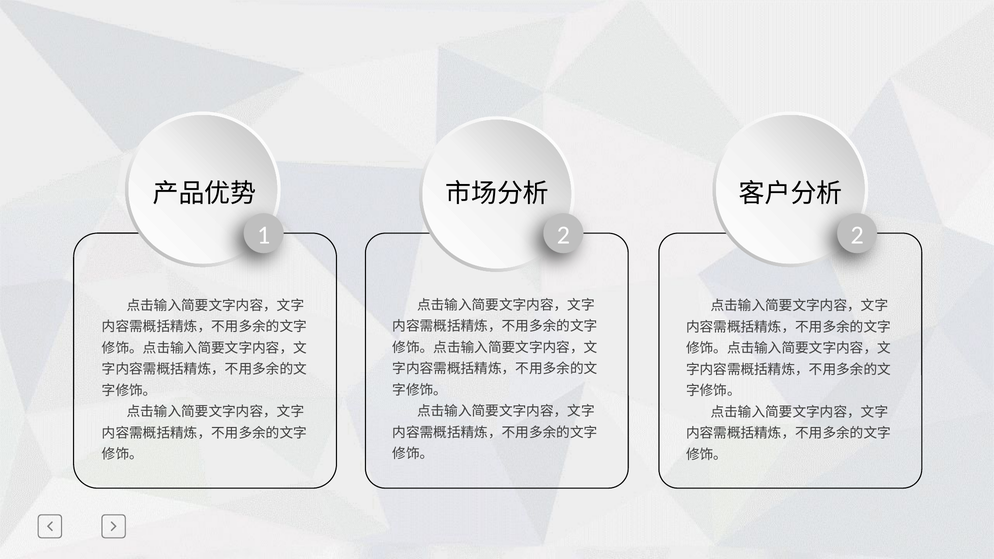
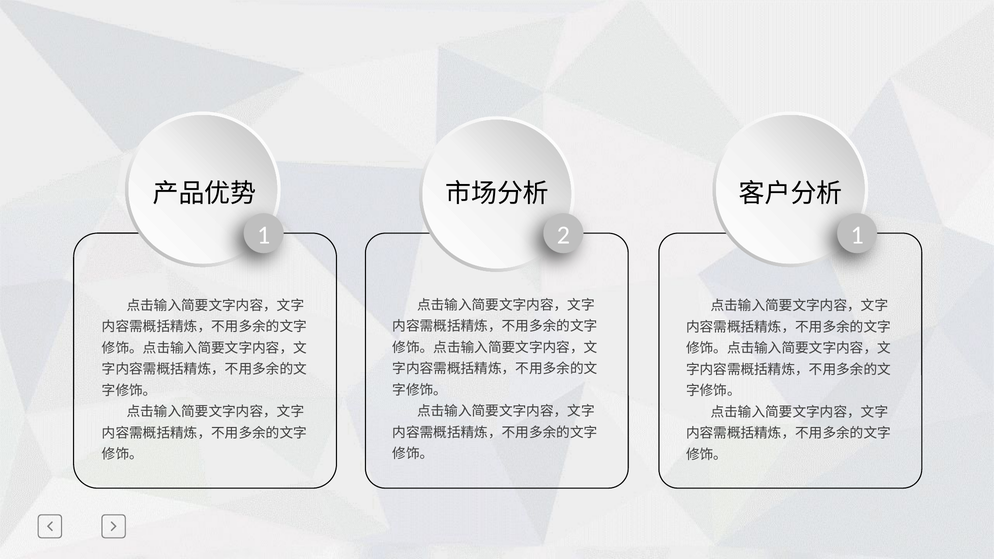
2 2: 2 -> 1 (857, 235)
